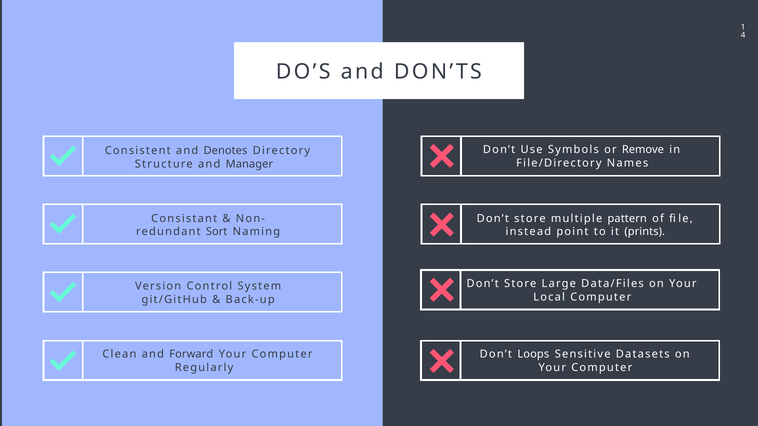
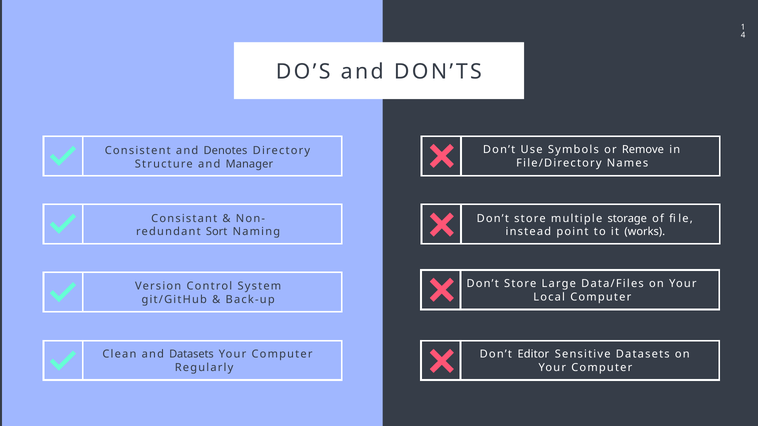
pattern: pattern -> storage (627, 219)
prints: prints -> works (645, 232)
and Forward: Forward -> Datasets (191, 355)
Loops: Loops -> Editor (533, 355)
